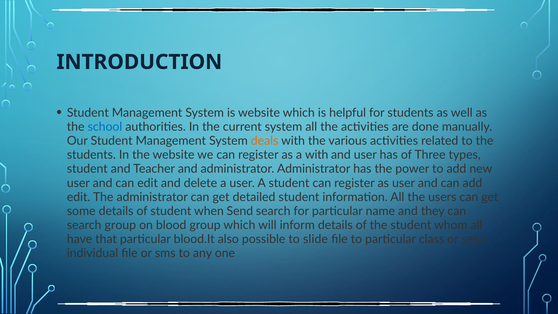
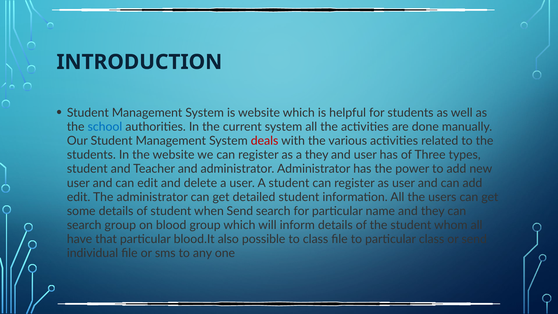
deals colour: orange -> red (265, 141)
a with: with -> they (317, 155)
to slide: slide -> class (316, 239)
